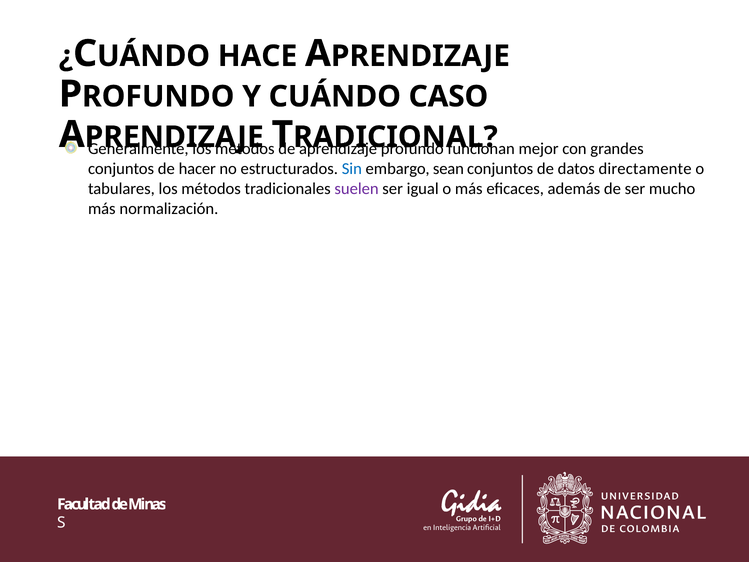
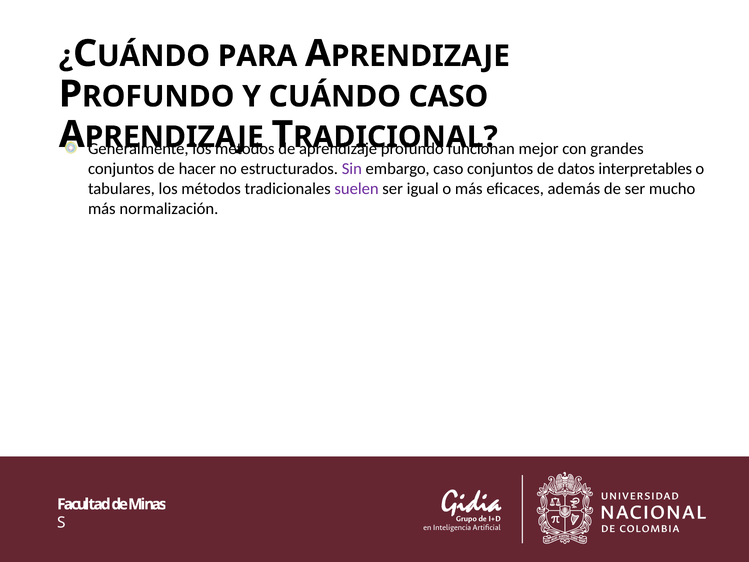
HACE: HACE -> PARA (258, 56)
Sin colour: blue -> purple (352, 169)
embargo sean: sean -> caso (448, 169)
directamente: directamente -> interpretables (645, 169)
